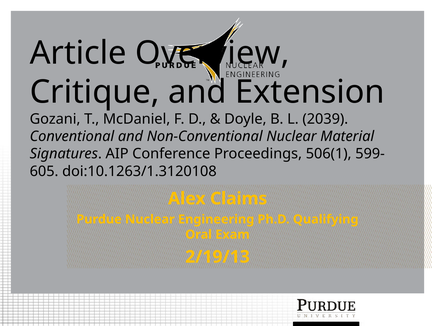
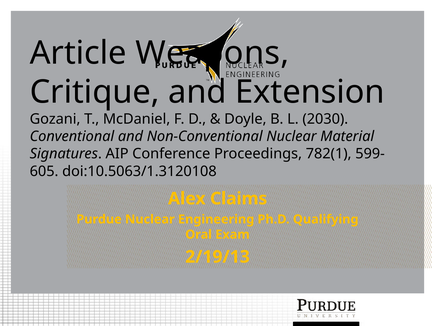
Overview: Overview -> Weapons (212, 53)
2039: 2039 -> 2030 (325, 119)
506(1: 506(1 -> 782(1 (329, 154)
doi:10.1263/1.3120108: doi:10.1263/1.3120108 -> doi:10.5063/1.3120108 (139, 171)
